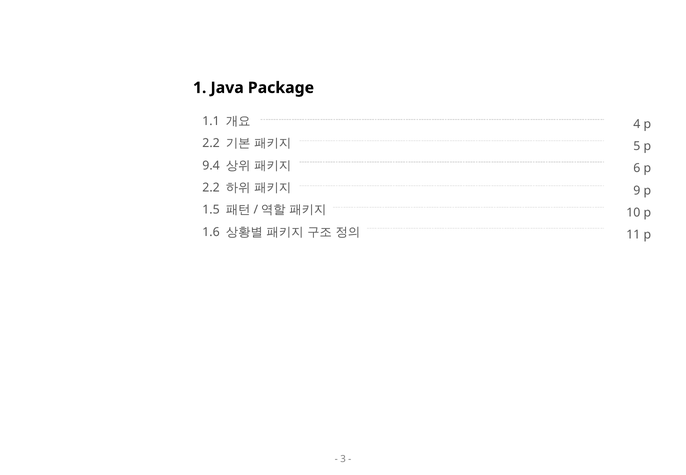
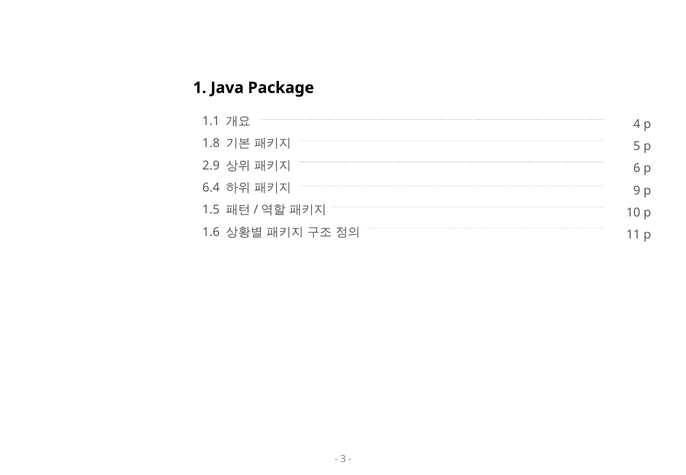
2.2: 2.2 -> 1.8 (211, 143)
9.4: 9.4 -> 2.9 (211, 166)
2.2: 2.2 -> 6.4 (211, 188)
